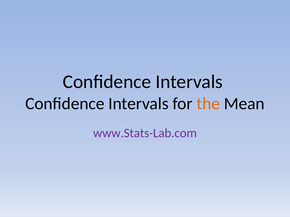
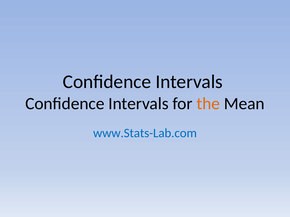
www.Stats-Lab.com colour: purple -> blue (145, 133)
